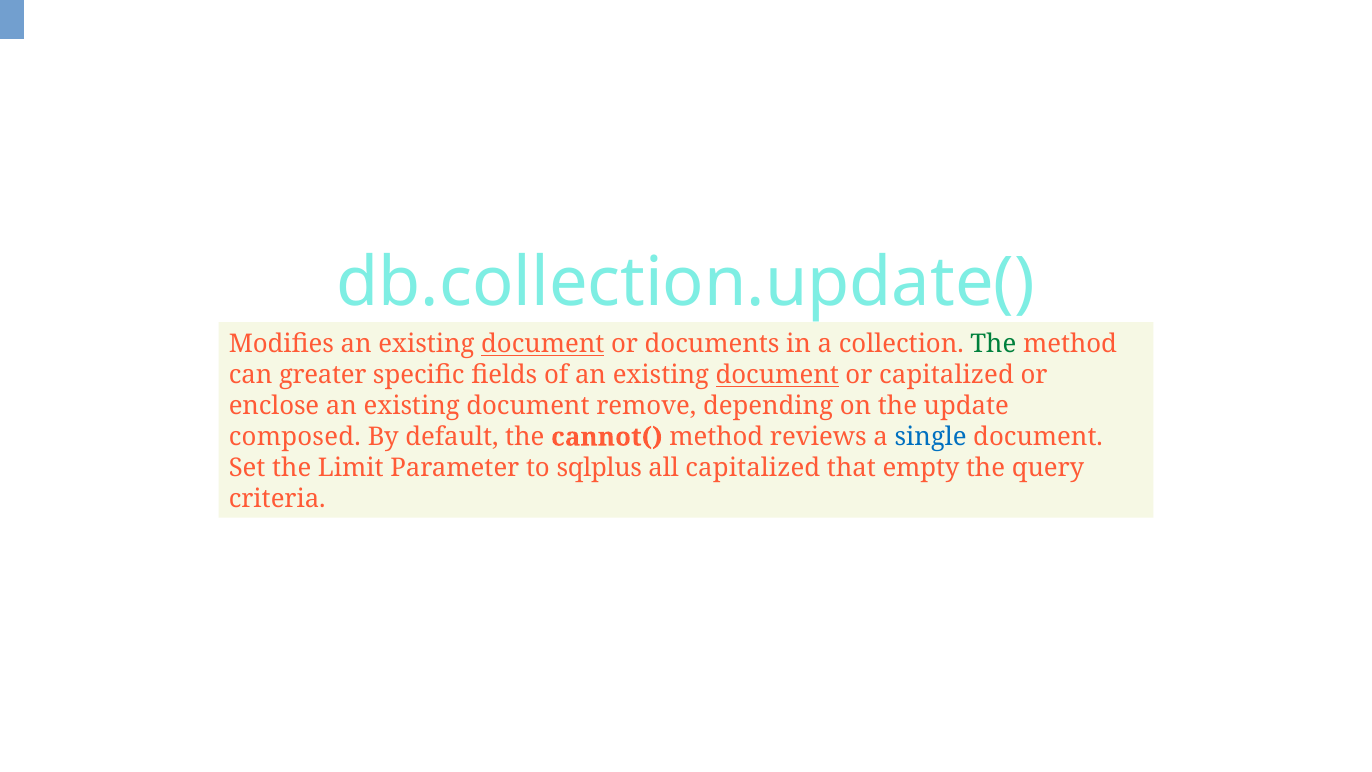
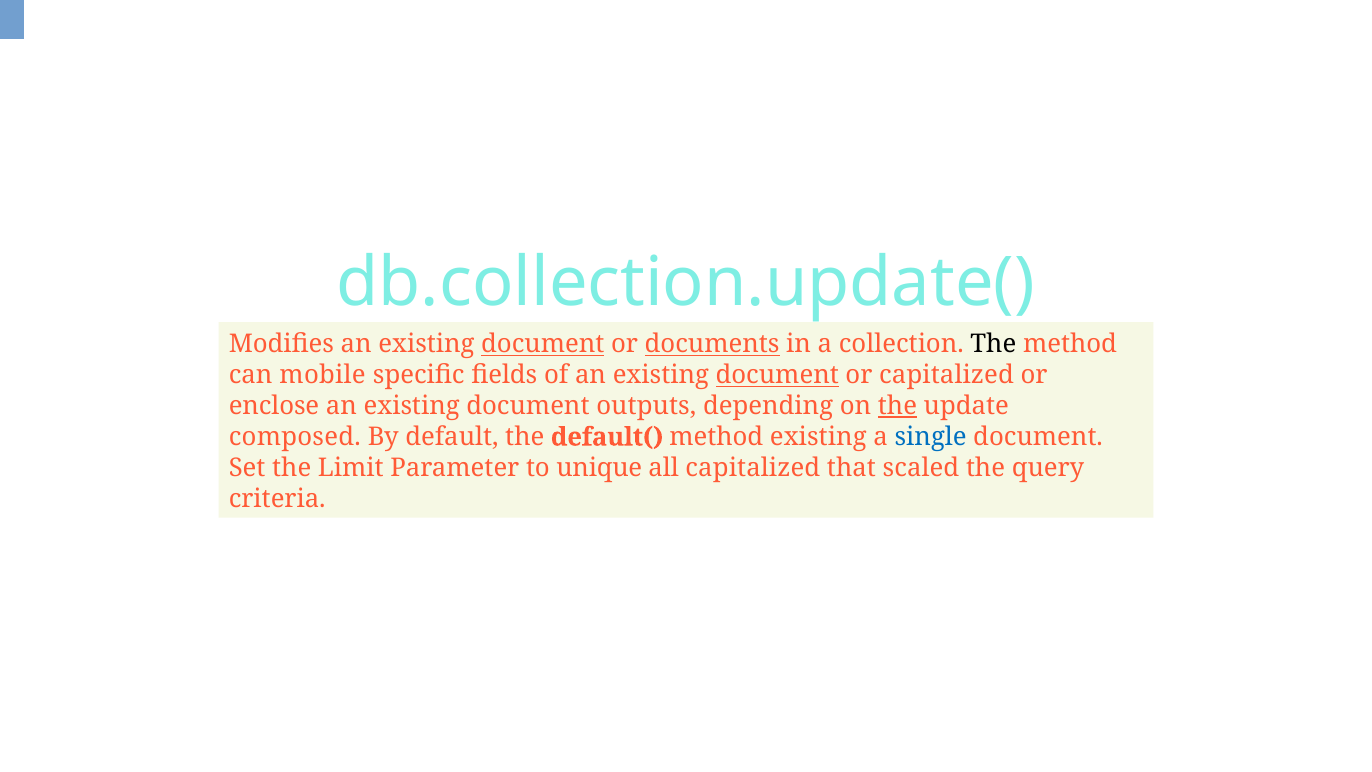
documents underline: none -> present (712, 344)
The colour: green -> black (993, 344)
greater: greater -> mobile (323, 375)
remove: remove -> outputs (646, 406)
the underline: none -> present (897, 406)
cannot(: cannot( -> default( (607, 437)
method reviews: reviews -> existing (818, 437)
sqlplus: sqlplus -> unique (599, 468)
empty: empty -> scaled (921, 468)
